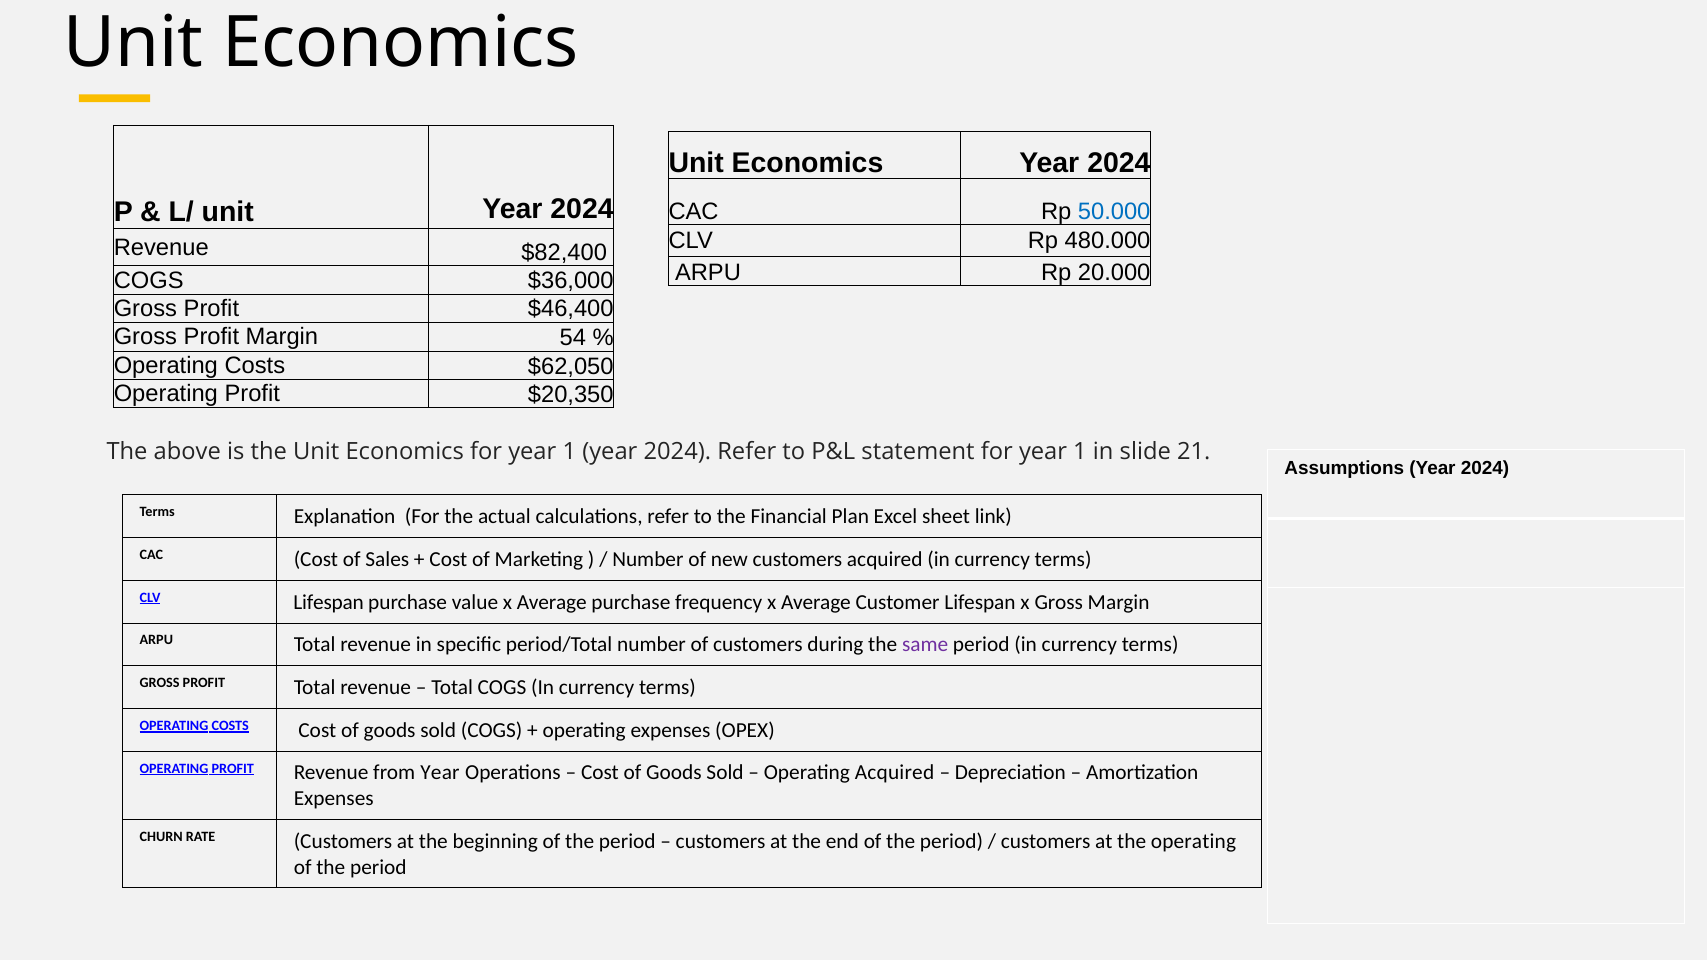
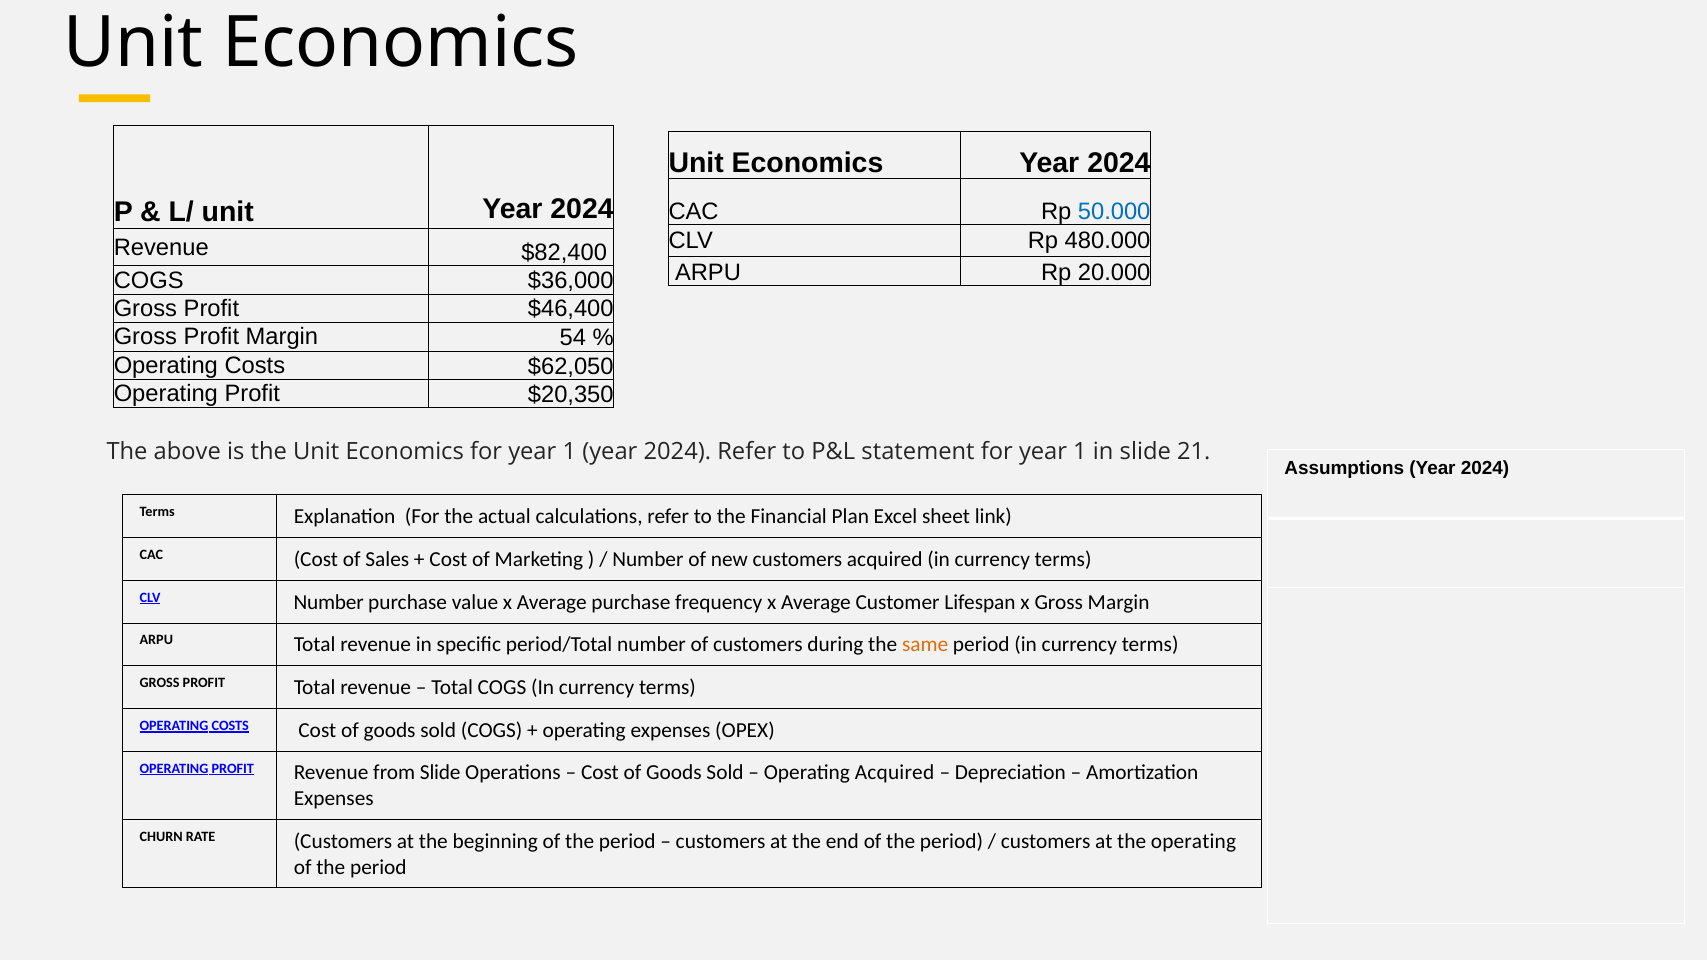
CLV Lifespan: Lifespan -> Number (329, 602)
same colour: purple -> orange (925, 645)
from Year: Year -> Slide (440, 773)
